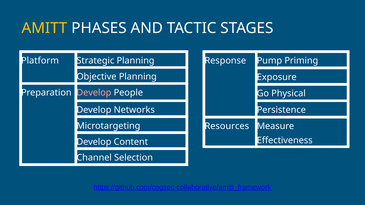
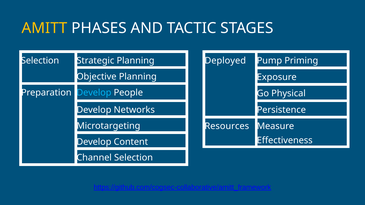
Platform: Platform -> Selection (40, 61)
Response: Response -> Deployed (225, 61)
Develop colour: pink -> light blue (94, 93)
